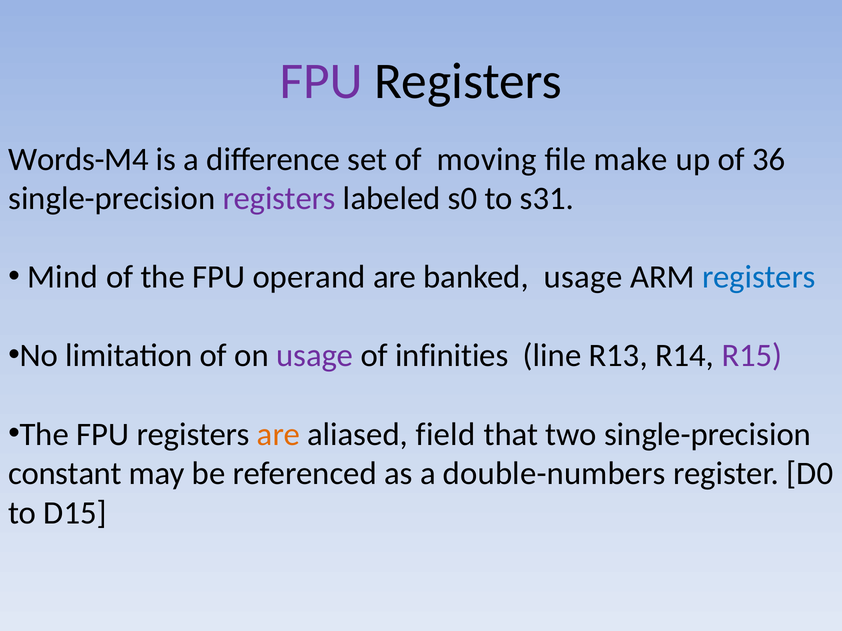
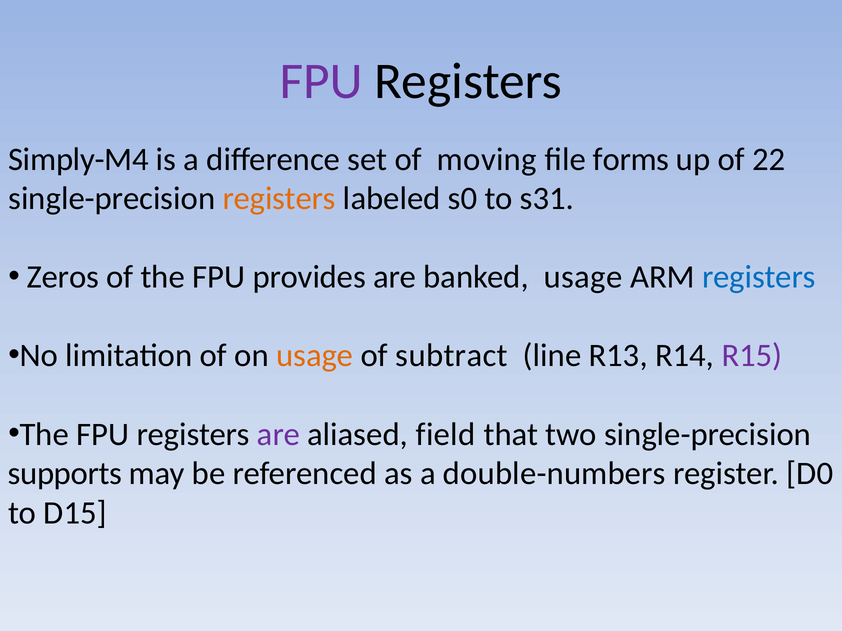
Words-M4: Words-M4 -> Simply-M4 (78, 159)
make: make -> forms (631, 159)
36: 36 -> 22 (769, 159)
registers colour: purple -> orange (279, 199)
Mind: Mind -> Zeros (63, 277)
operand: operand -> provides (309, 277)
usage colour: purple -> orange (315, 356)
infinities: infinities -> subtract (452, 356)
are colour: orange -> purple (279, 435)
constant: constant -> supports (65, 474)
